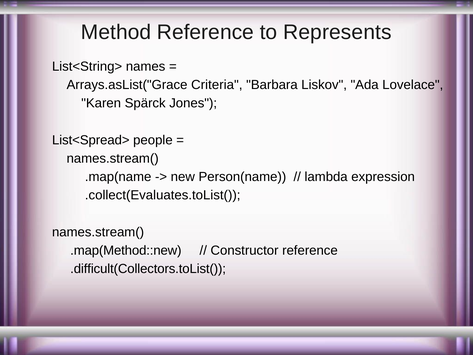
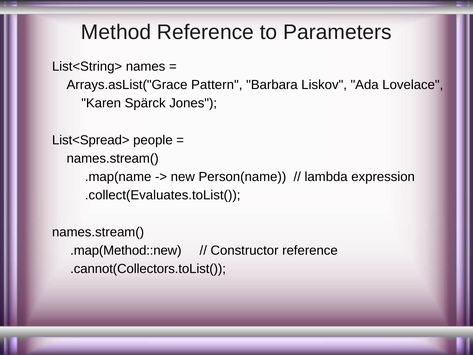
Represents: Represents -> Parameters (337, 32)
Criteria: Criteria -> Pattern (217, 85)
.difficult(Collectors.toList(: .difficult(Collectors.toList( -> .cannot(Collectors.toList( (148, 269)
